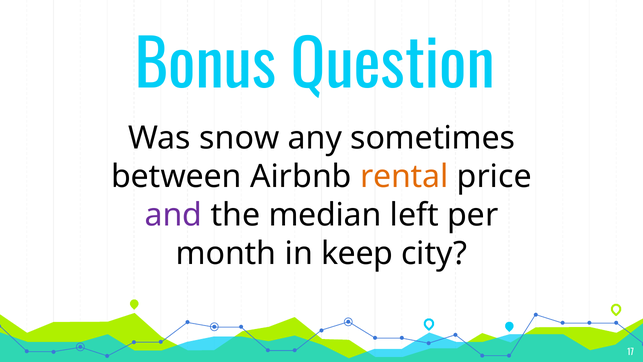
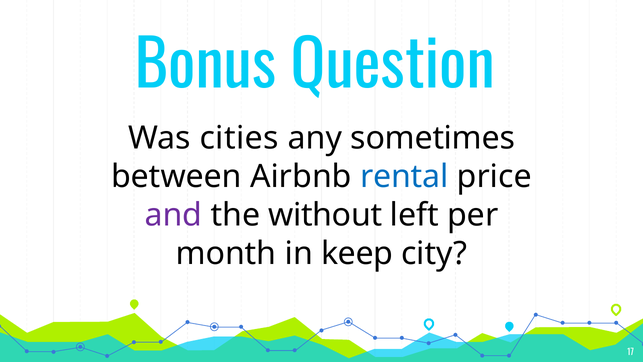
snow: snow -> cities (239, 138)
rental colour: orange -> blue (404, 176)
median: median -> without (325, 215)
